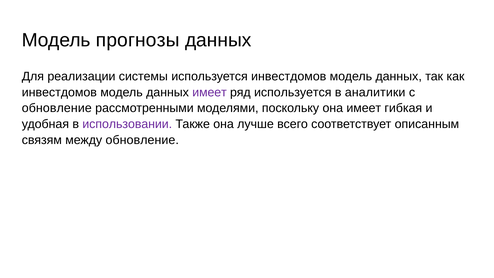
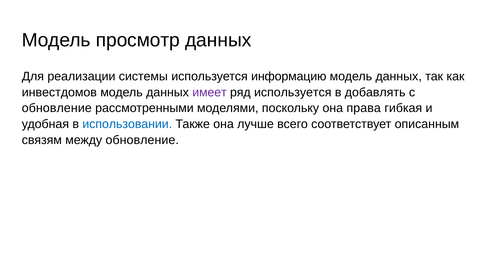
прогнозы: прогнозы -> просмотр (138, 40)
используется инвестдомов: инвестдомов -> информацию (289, 76)
аналитики: аналитики -> добавлять (375, 92)
она имеет: имеет -> права (364, 108)
использовании colour: purple -> blue (127, 124)
